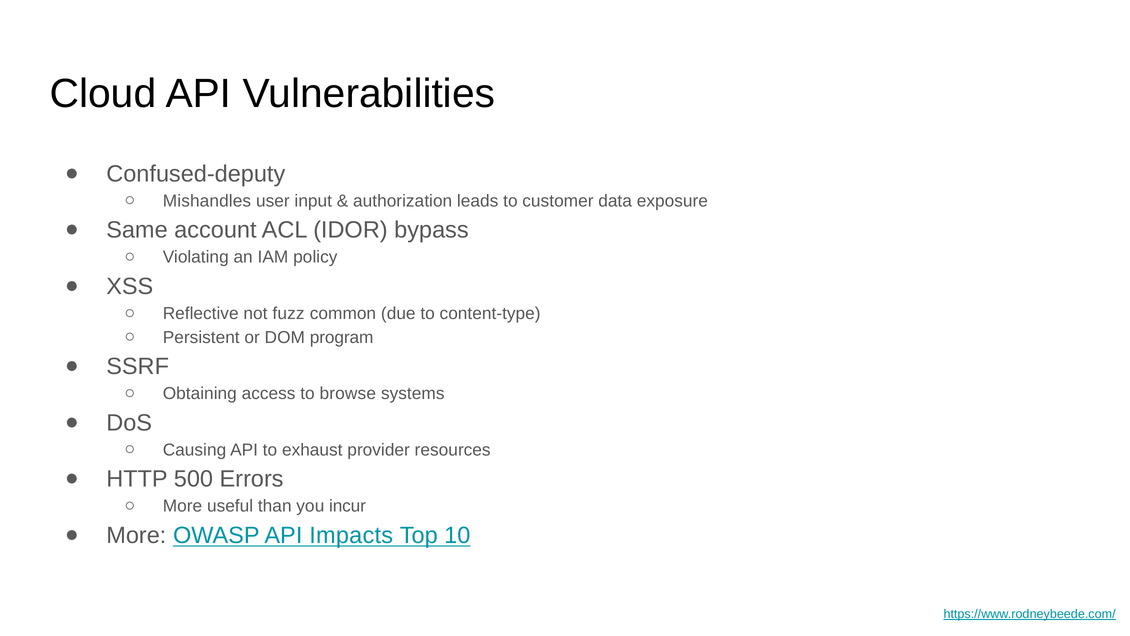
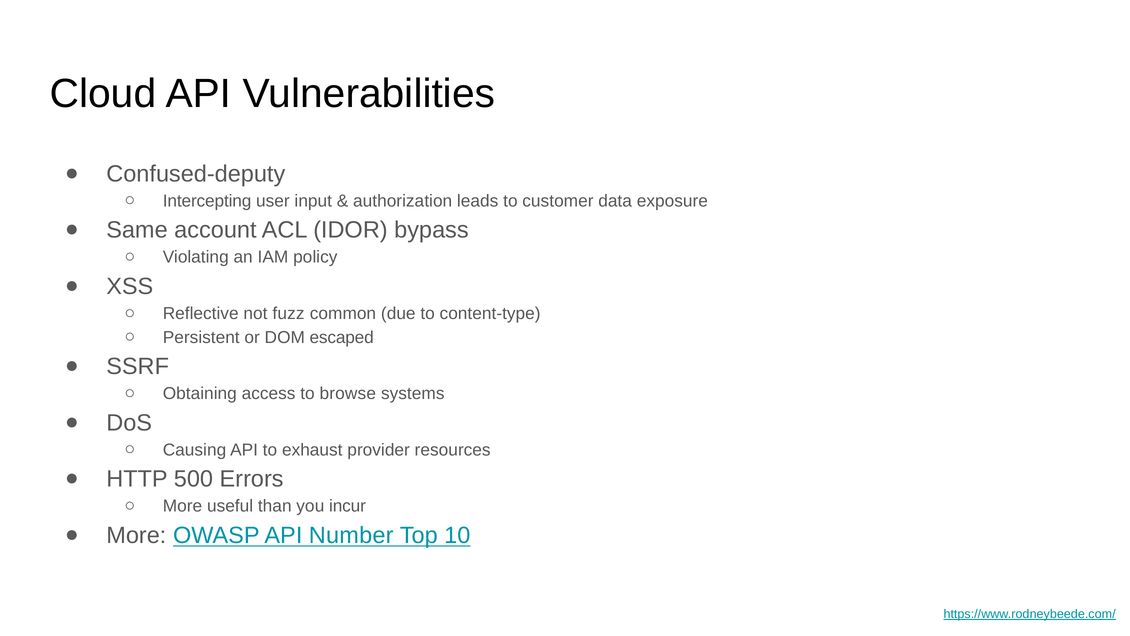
Mishandles: Mishandles -> Intercepting (207, 201)
program: program -> escaped (342, 337)
Impacts: Impacts -> Number (351, 535)
